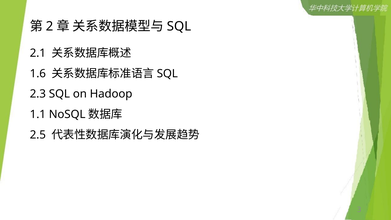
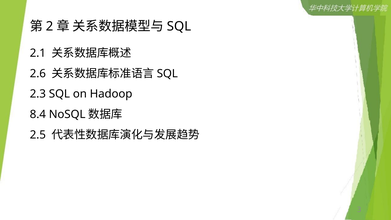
1.6: 1.6 -> 2.6 (38, 73)
1.1: 1.1 -> 8.4 (38, 114)
